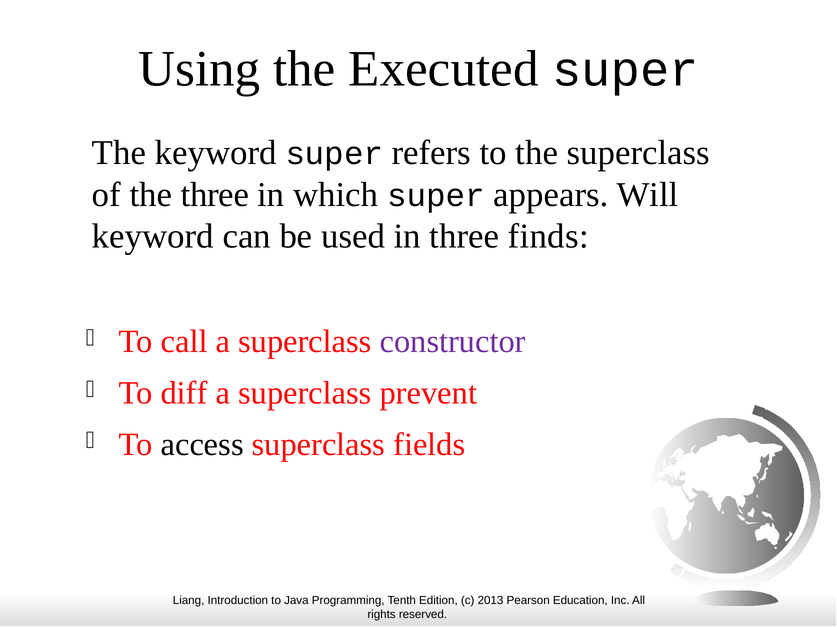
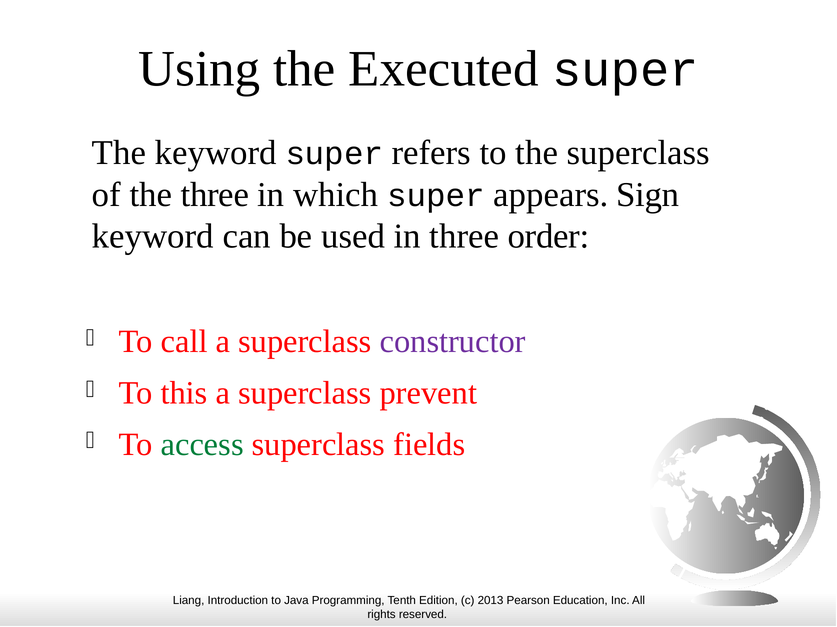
Will: Will -> Sign (648, 195)
finds: finds -> order (549, 237)
diff: diff -> this (184, 394)
access colour: black -> green (202, 445)
